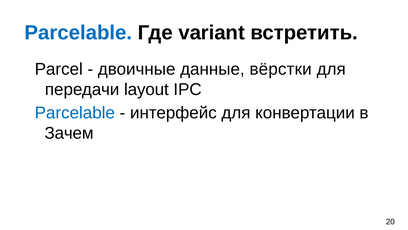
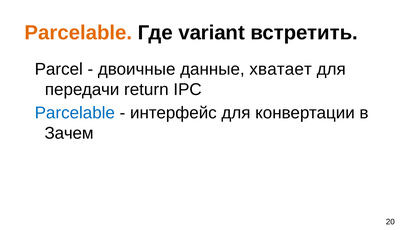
Parcelable colour: blue -> orange (78, 33)
вёрстки: вёрстки -> хватает (281, 69)
layout: layout -> return (146, 89)
